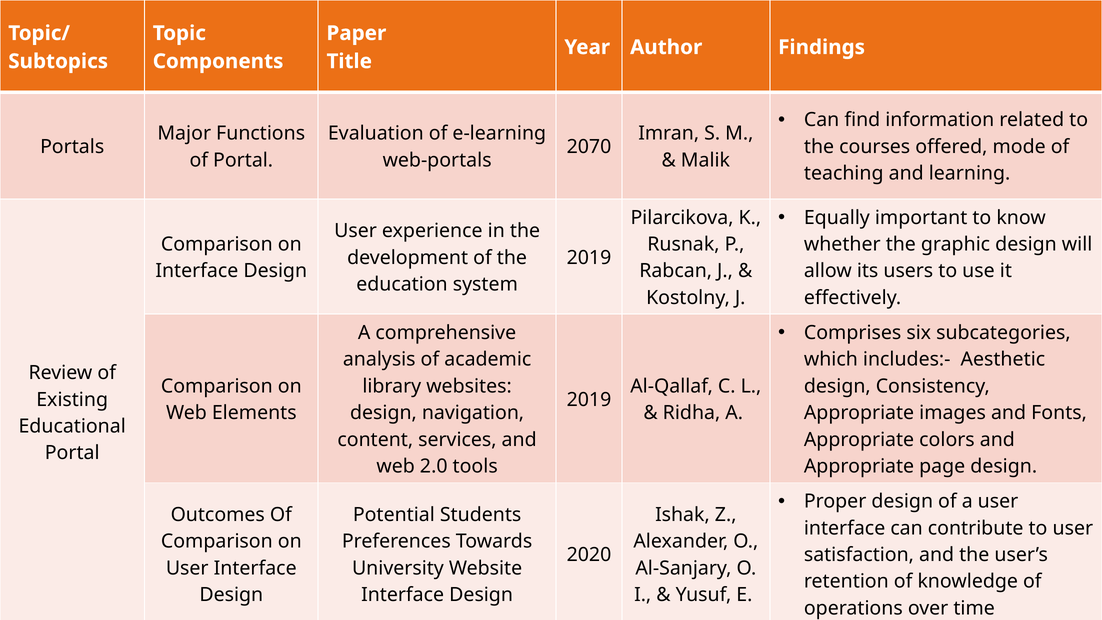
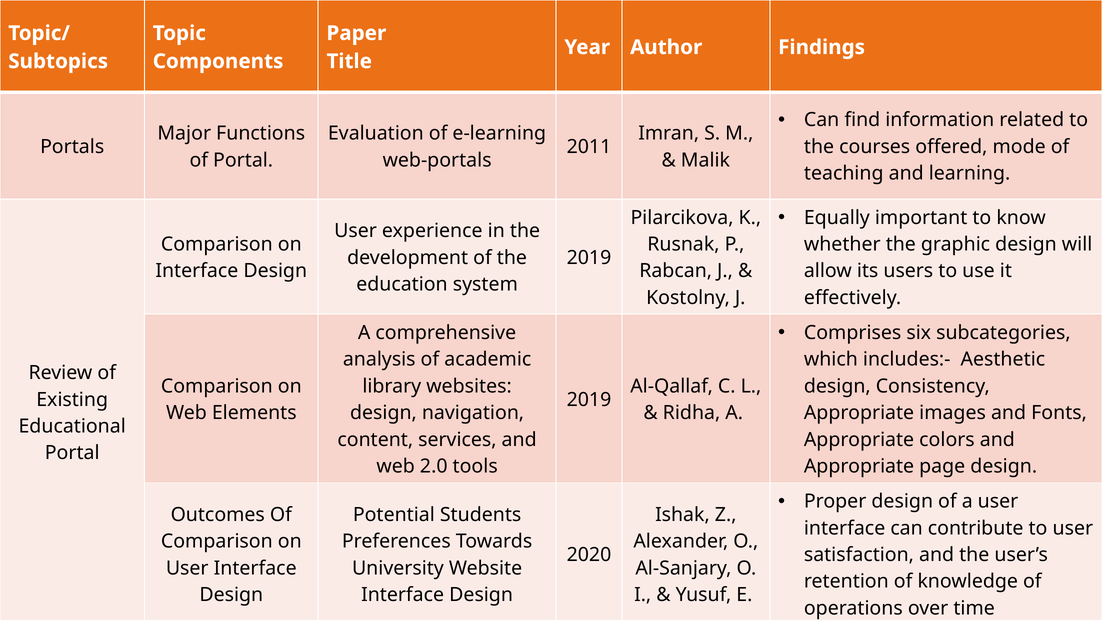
2070: 2070 -> 2011 (589, 147)
